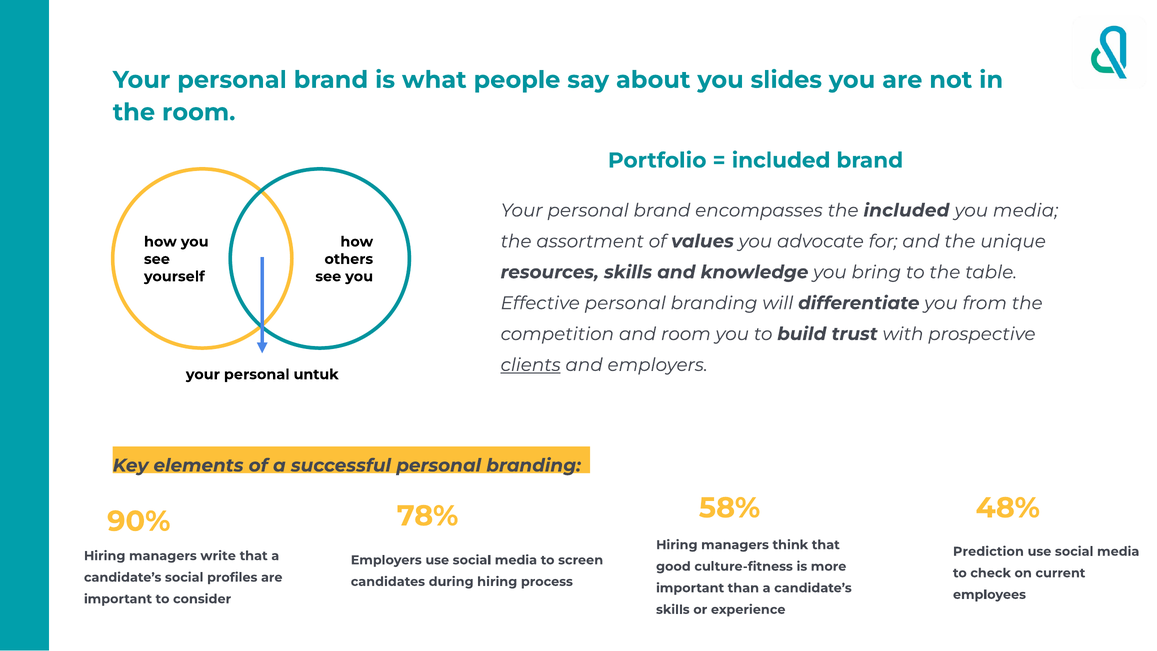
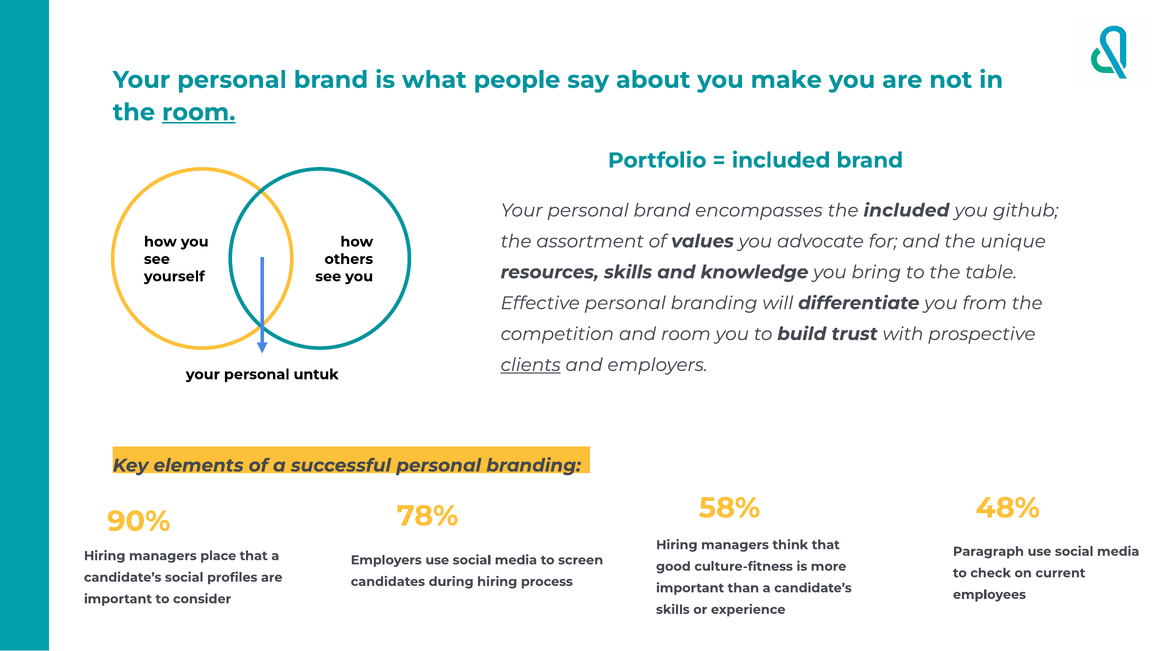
slides: slides -> make (786, 80)
room underline: none -> present (199, 112)
you media: media -> github (1026, 210)
Prediction: Prediction -> Paragraph (988, 551)
write: write -> place (218, 556)
